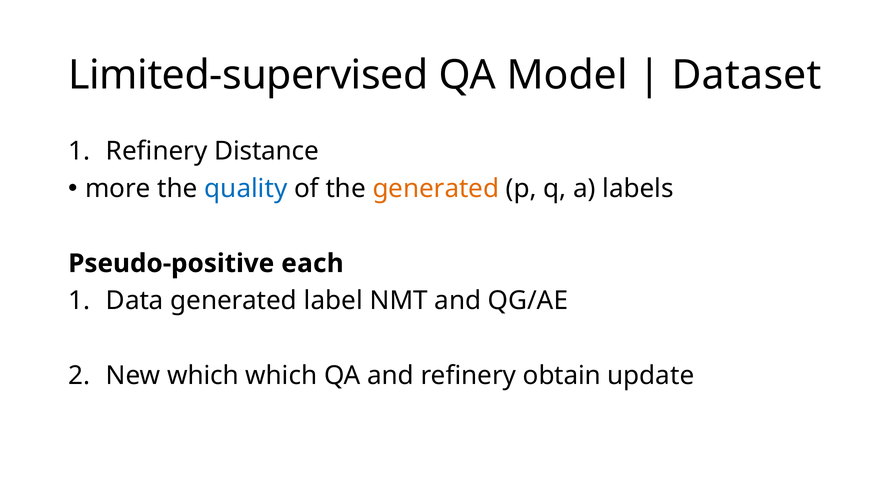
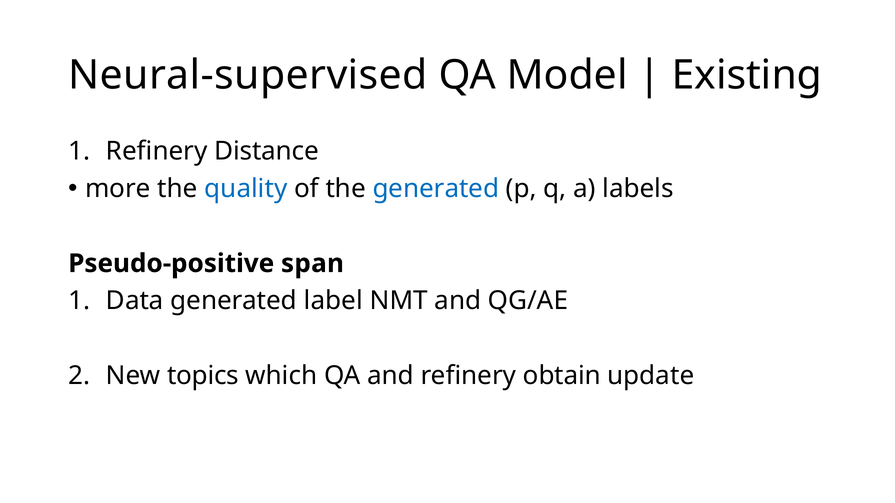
Limited-supervised: Limited-supervised -> Neural-supervised (248, 75)
Dataset: Dataset -> Existing (747, 75)
generated colour: orange -> blue (436, 189)
each: each -> span (312, 264)
New which: which -> topics (203, 376)
